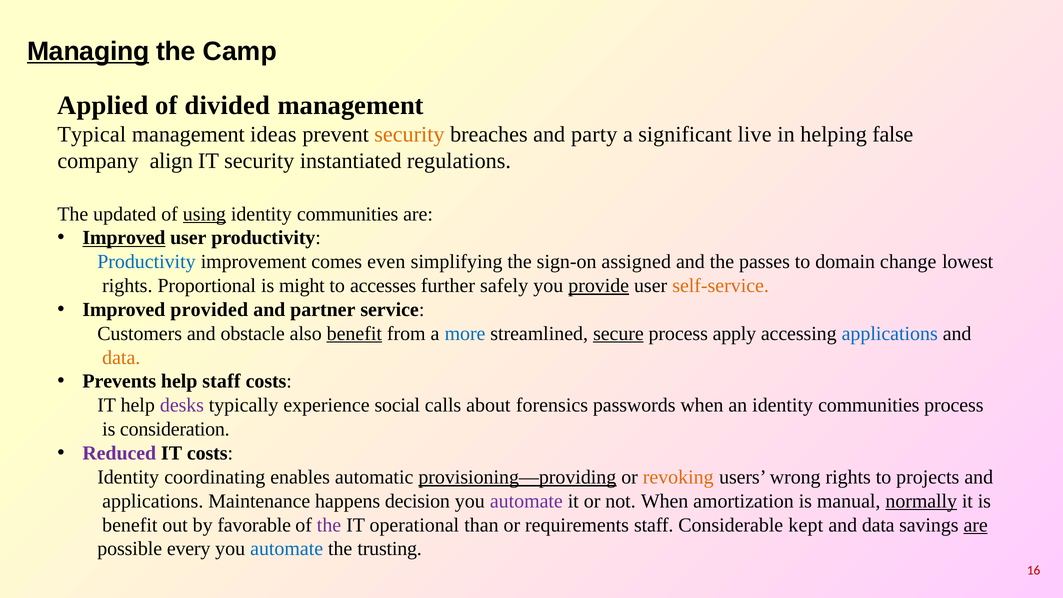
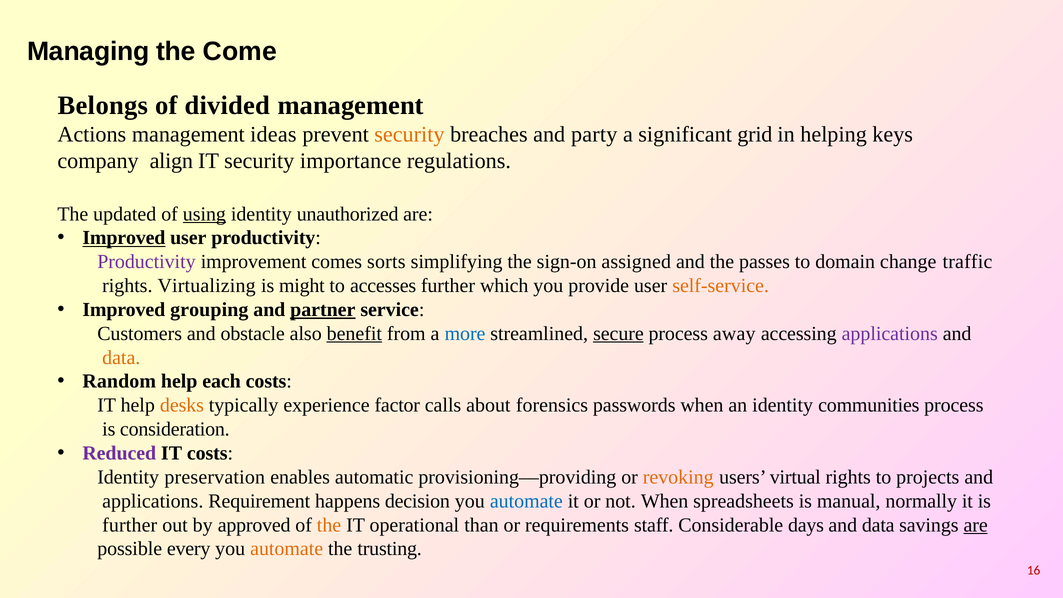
Managing underline: present -> none (88, 51)
Camp: Camp -> Come (240, 51)
Applied: Applied -> Belongs (103, 105)
Typical: Typical -> Actions (92, 134)
live: live -> grid (755, 134)
false: false -> keys (893, 134)
instantiated: instantiated -> importance (351, 161)
communities: communities -> unauthorized (348, 214)
Productivity colour: blue -> purple (146, 262)
even: even -> sorts (386, 262)
lowest: lowest -> traffic (967, 262)
Proportional: Proportional -> Virtualizing (207, 286)
safely: safely -> which (504, 286)
provide underline: present -> none (599, 286)
provided: provided -> grouping (209, 310)
partner underline: none -> present (323, 310)
apply: apply -> away (734, 334)
applications colour: blue -> purple (890, 334)
Prevents: Prevents -> Random (119, 381)
help staff: staff -> each (222, 381)
desks colour: purple -> orange (182, 405)
social: social -> factor (397, 405)
coordinating: coordinating -> preservation (215, 477)
provisioning—providing underline: present -> none (517, 477)
wrong: wrong -> virtual (795, 477)
Maintenance: Maintenance -> Requirement (259, 501)
automate colour: purple -> blue (526, 501)
amortization: amortization -> spreadsheets (743, 501)
normally underline: present -> none (921, 501)
benefit: benefit -> further (130, 525)
favorable: favorable -> approved (254, 525)
the colour: purple -> orange (329, 525)
kept: kept -> days (806, 525)
automate colour: blue -> orange (287, 549)
